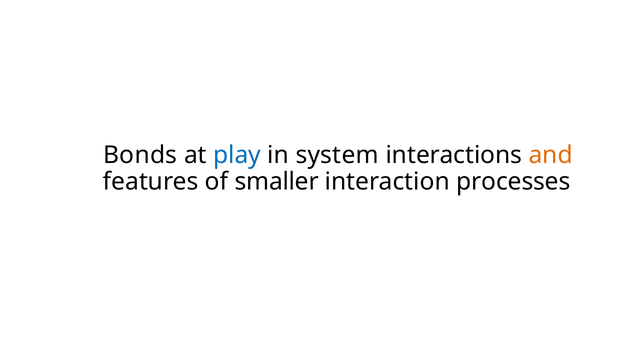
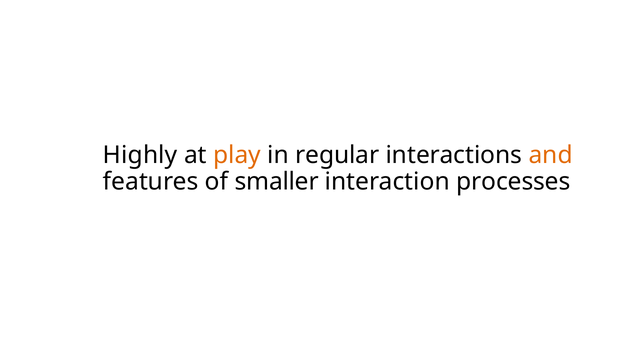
Bonds: Bonds -> Highly (140, 155)
play colour: blue -> orange (237, 155)
system: system -> regular (337, 155)
